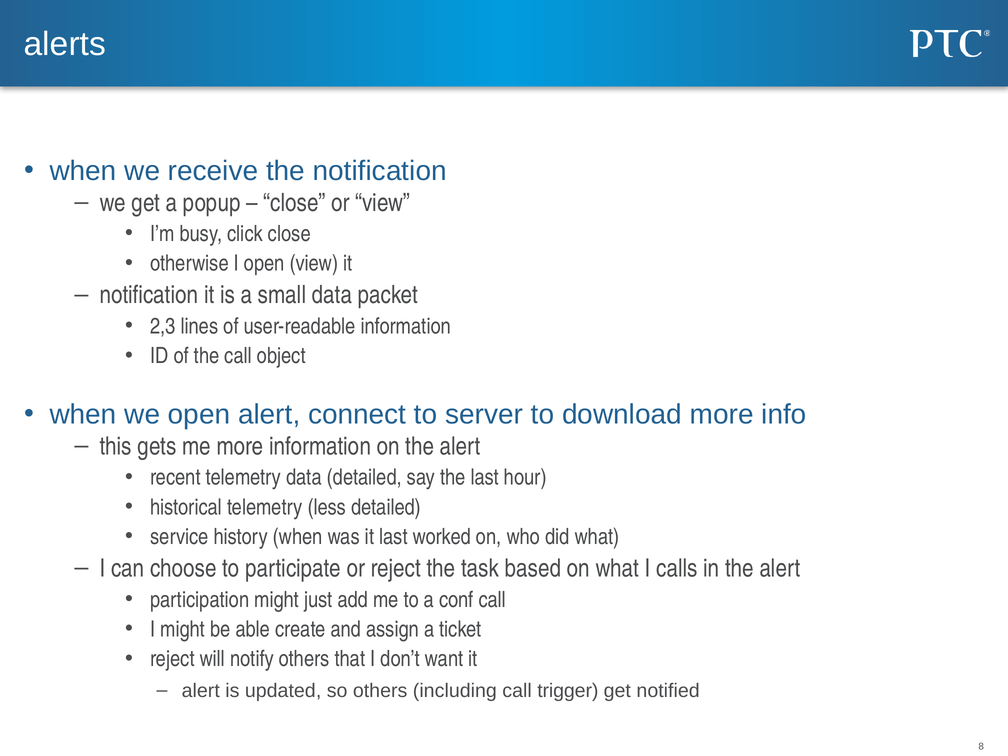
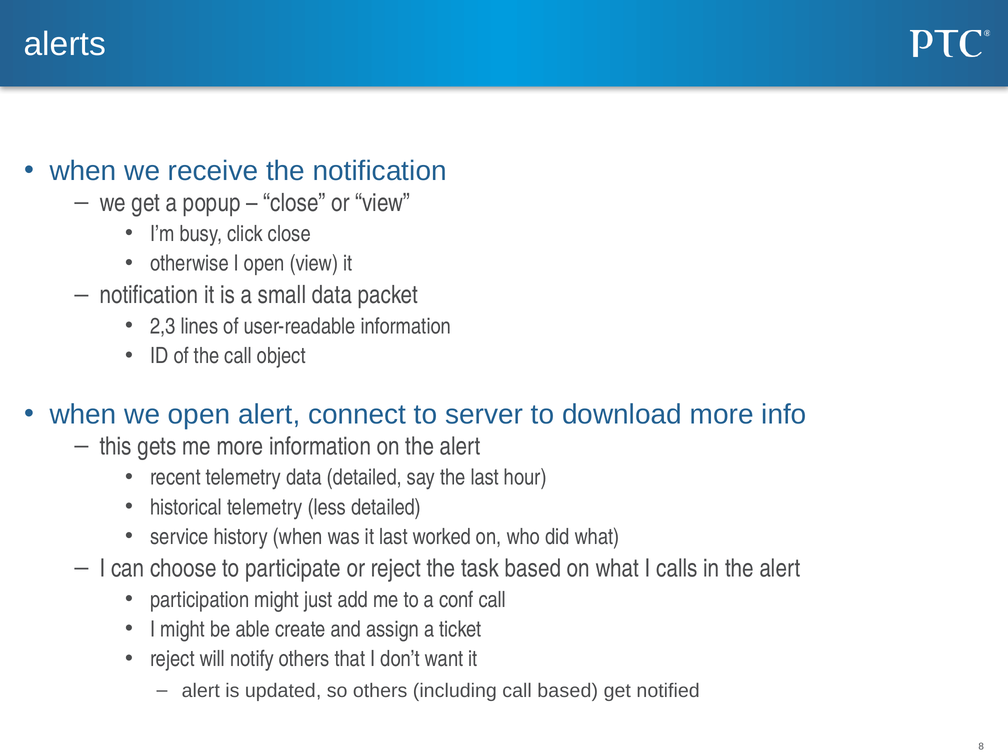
call trigger: trigger -> based (568, 691)
